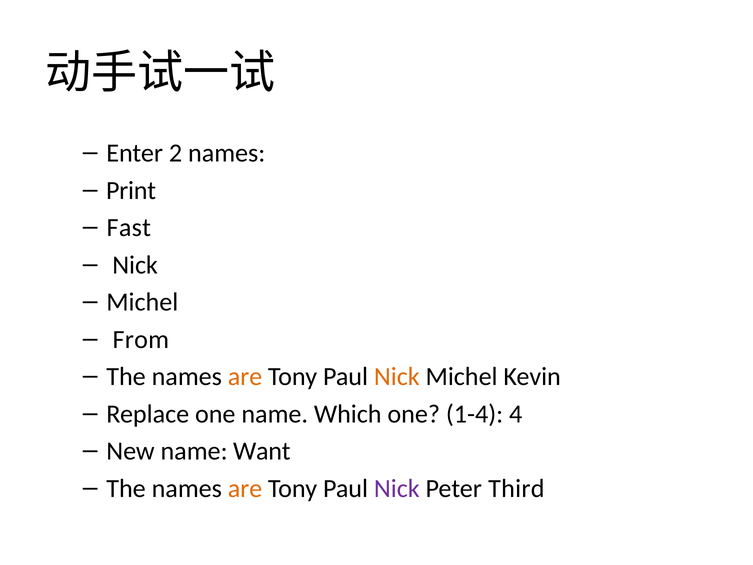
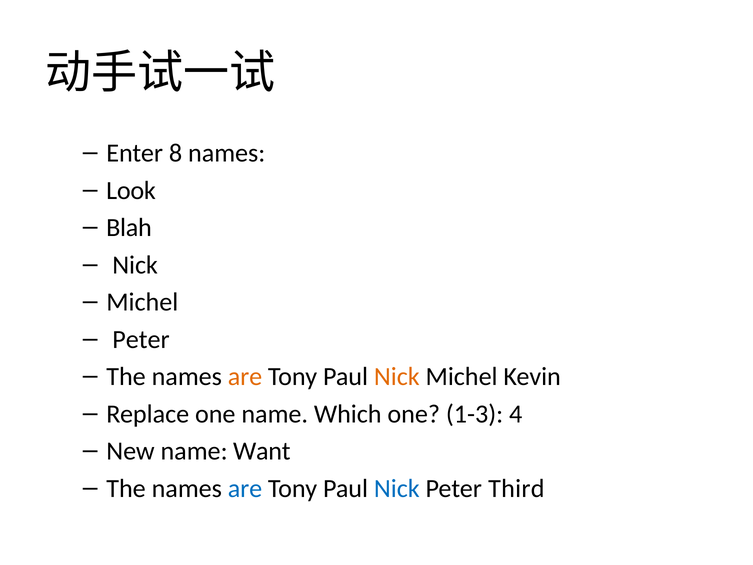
2: 2 -> 8 (176, 153)
Print: Print -> Look (131, 190)
Fast: Fast -> Blah (129, 228)
From: From -> Peter (141, 339)
1-4: 1-4 -> 1-3 (475, 414)
are colour: orange -> blue (245, 488)
Nick colour: purple -> blue (397, 488)
